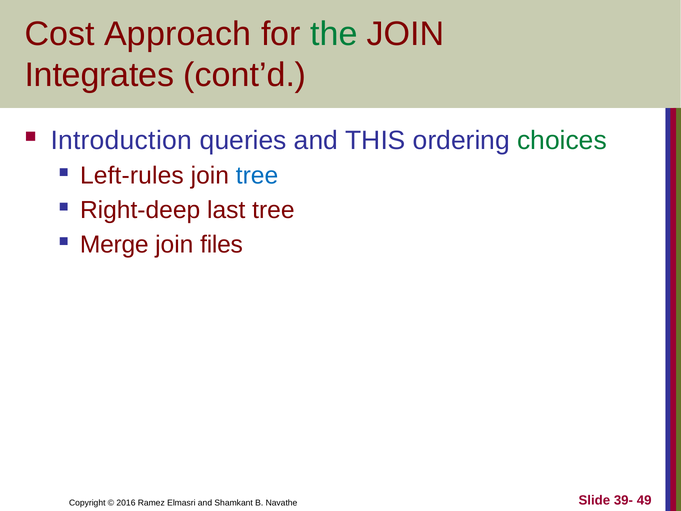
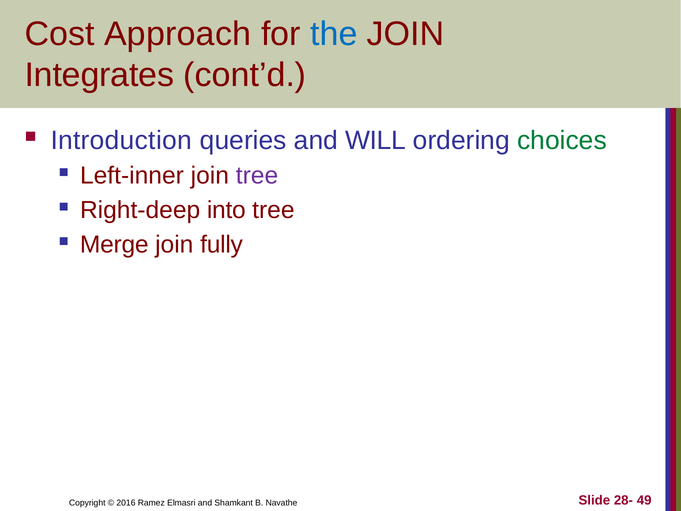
the colour: green -> blue (334, 34)
THIS: THIS -> WILL (376, 140)
Left-rules: Left-rules -> Left-inner (132, 176)
tree colour: blue -> purple (257, 176)
last: last -> into (226, 210)
files: files -> fully (222, 245)
39-: 39- -> 28- (623, 500)
